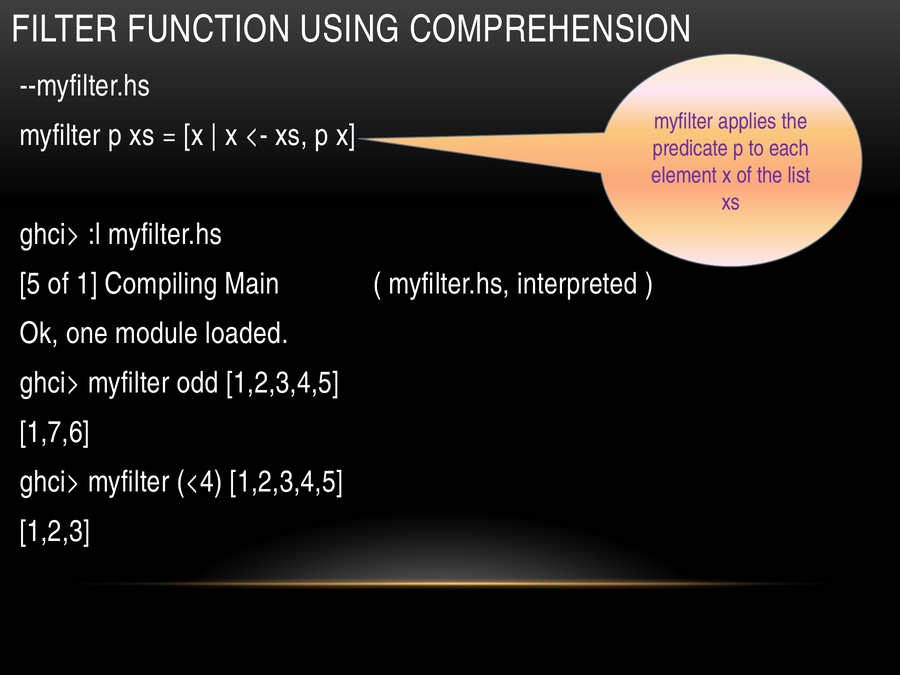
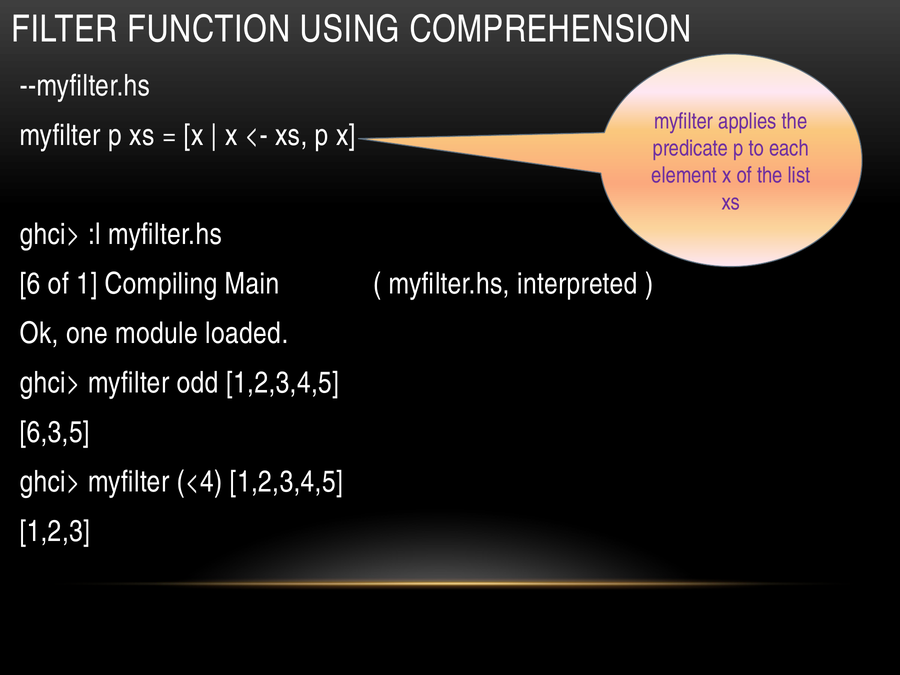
5: 5 -> 6 (30, 284)
1,7,6: 1,7,6 -> 6,3,5 (55, 432)
